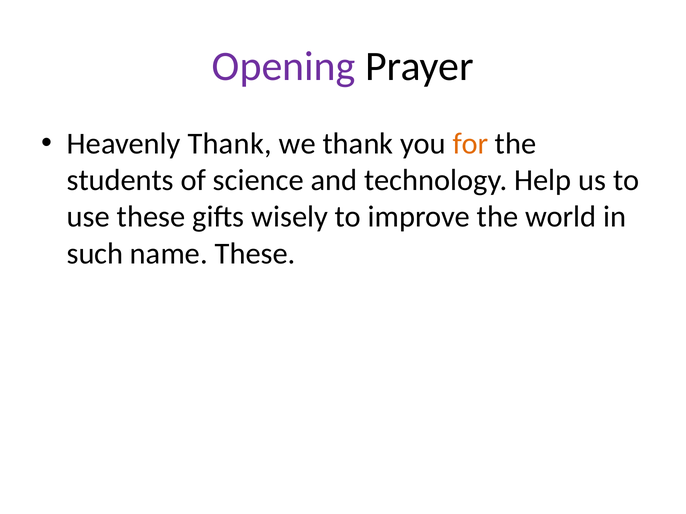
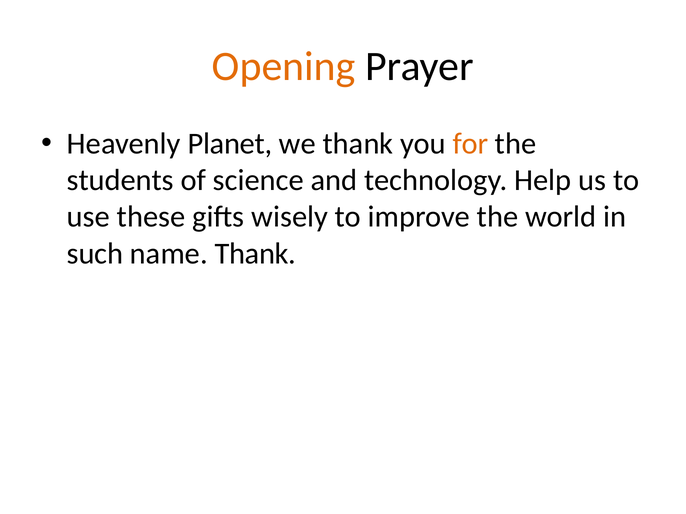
Opening colour: purple -> orange (284, 66)
Heavenly Thank: Thank -> Planet (230, 144)
name These: These -> Thank (255, 254)
